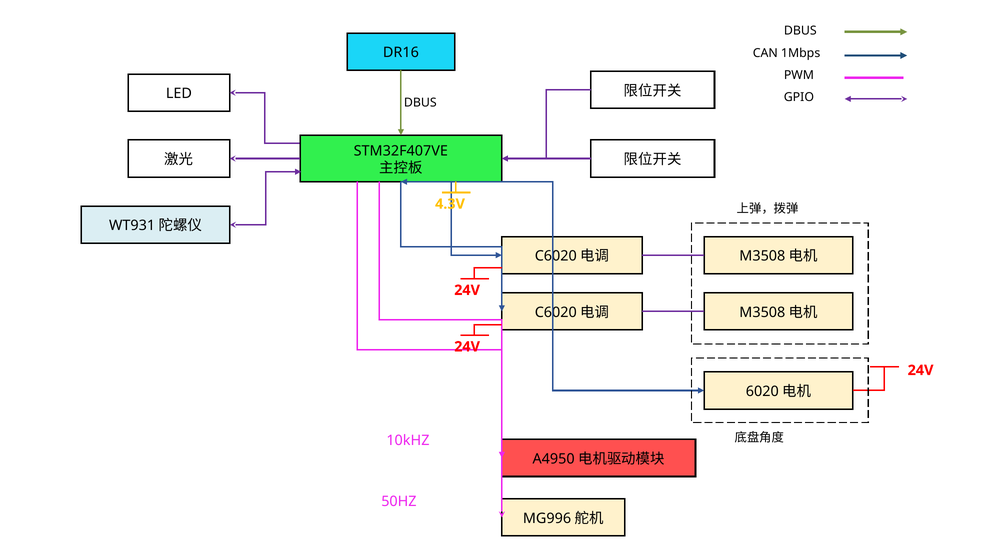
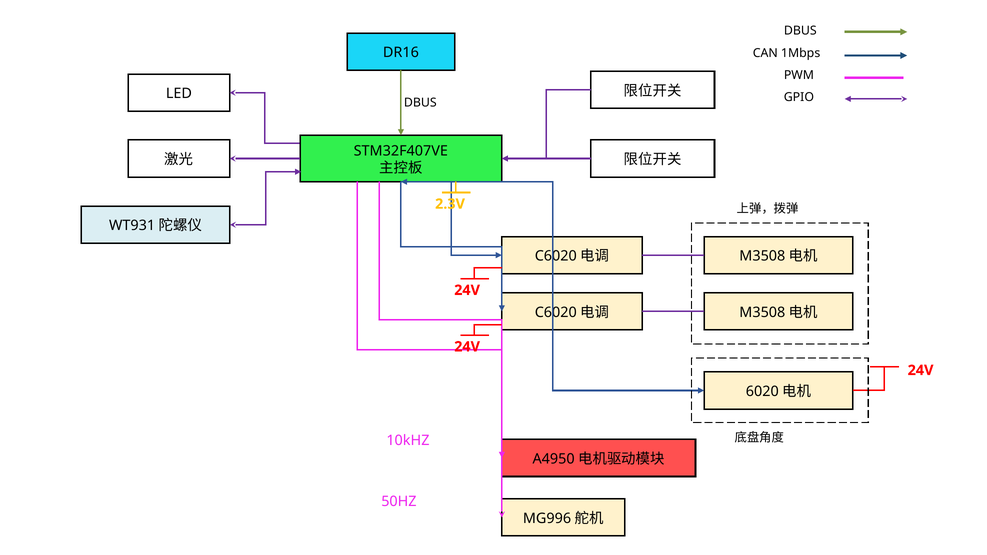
4.3V: 4.3V -> 2.3V (450, 204)
